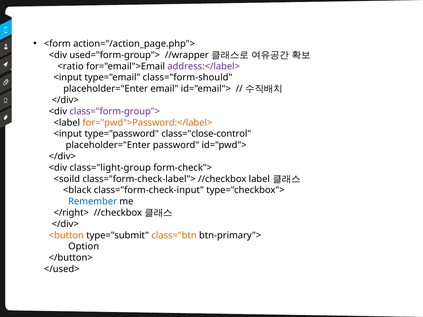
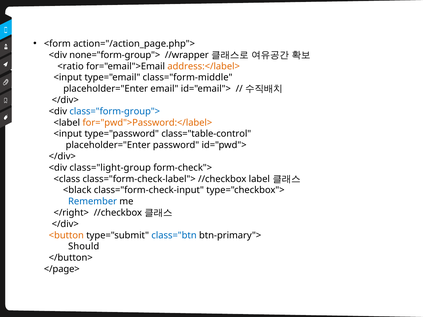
used="form-group">: used="form-group"> -> none="form-group"> (115, 55)
address:</label> colour: purple -> orange (204, 66)
class="form-should: class="form-should -> class="form-middle (188, 78)
class="form-group"> colour: purple -> blue (115, 111)
class="close-control: class="close-control -> class="table-control (206, 134)
<soild: <soild -> <class (67, 179)
class="btn colour: orange -> blue (174, 235)
Option: Option -> Should (84, 247)
</used>: </used> -> </page> (62, 269)
